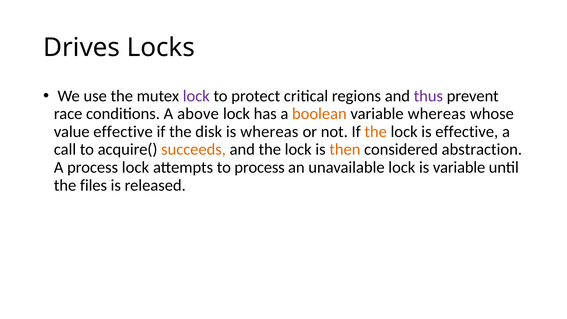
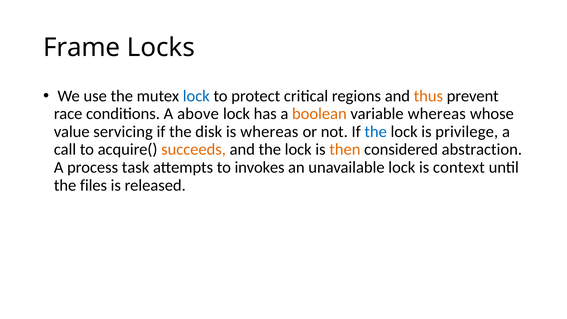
Drives: Drives -> Frame (82, 48)
lock colour: purple -> blue (196, 96)
thus colour: purple -> orange (428, 96)
value effective: effective -> servicing (123, 132)
the colour: orange -> blue (376, 132)
is effective: effective -> privilege (467, 132)
process lock: lock -> task (136, 167)
to process: process -> invokes (260, 167)
is variable: variable -> context (459, 167)
